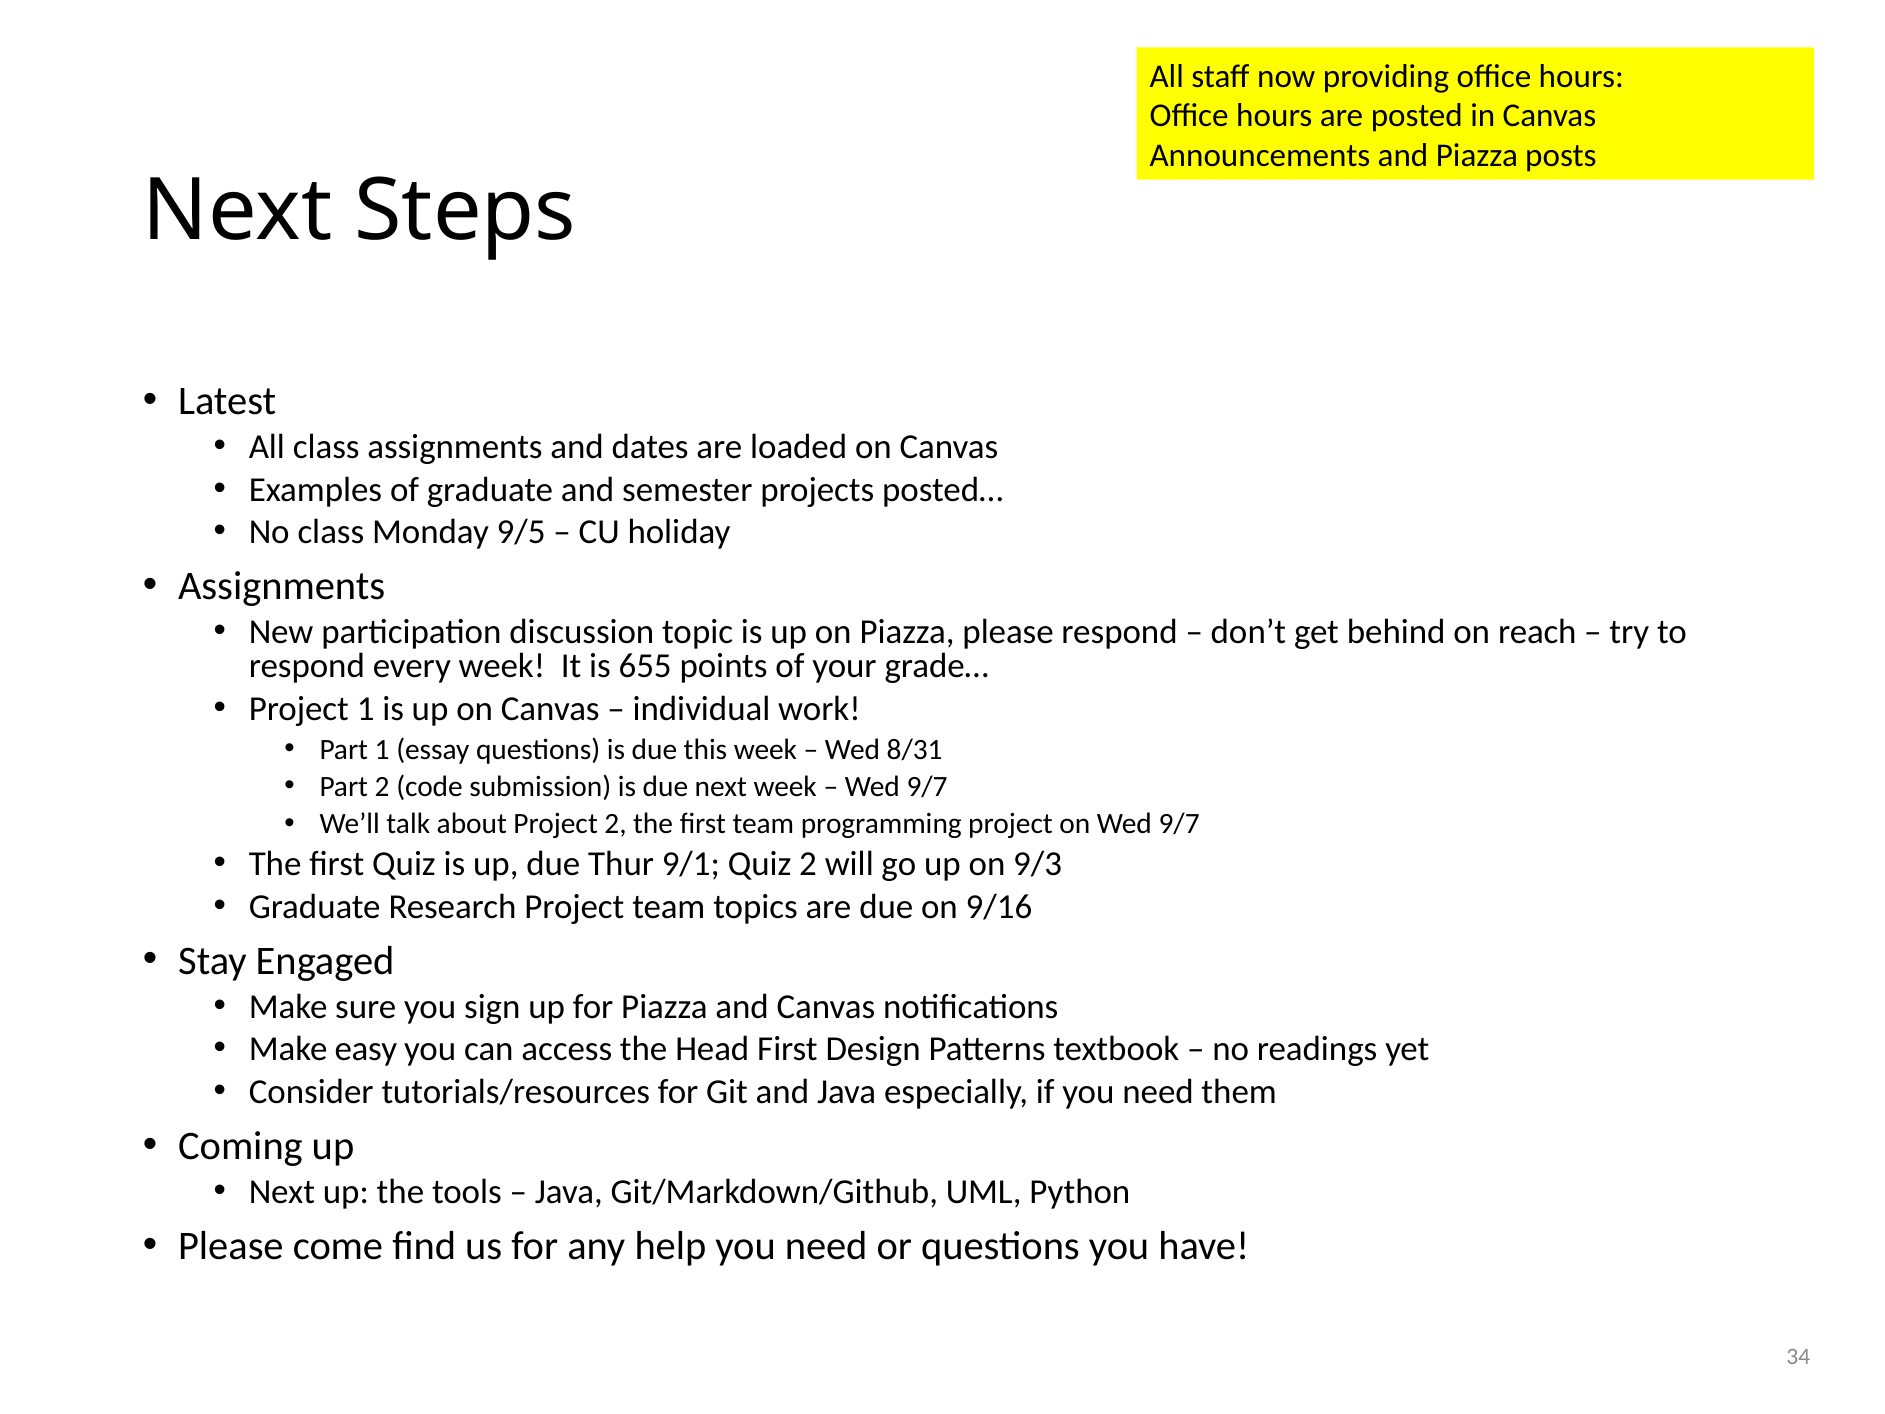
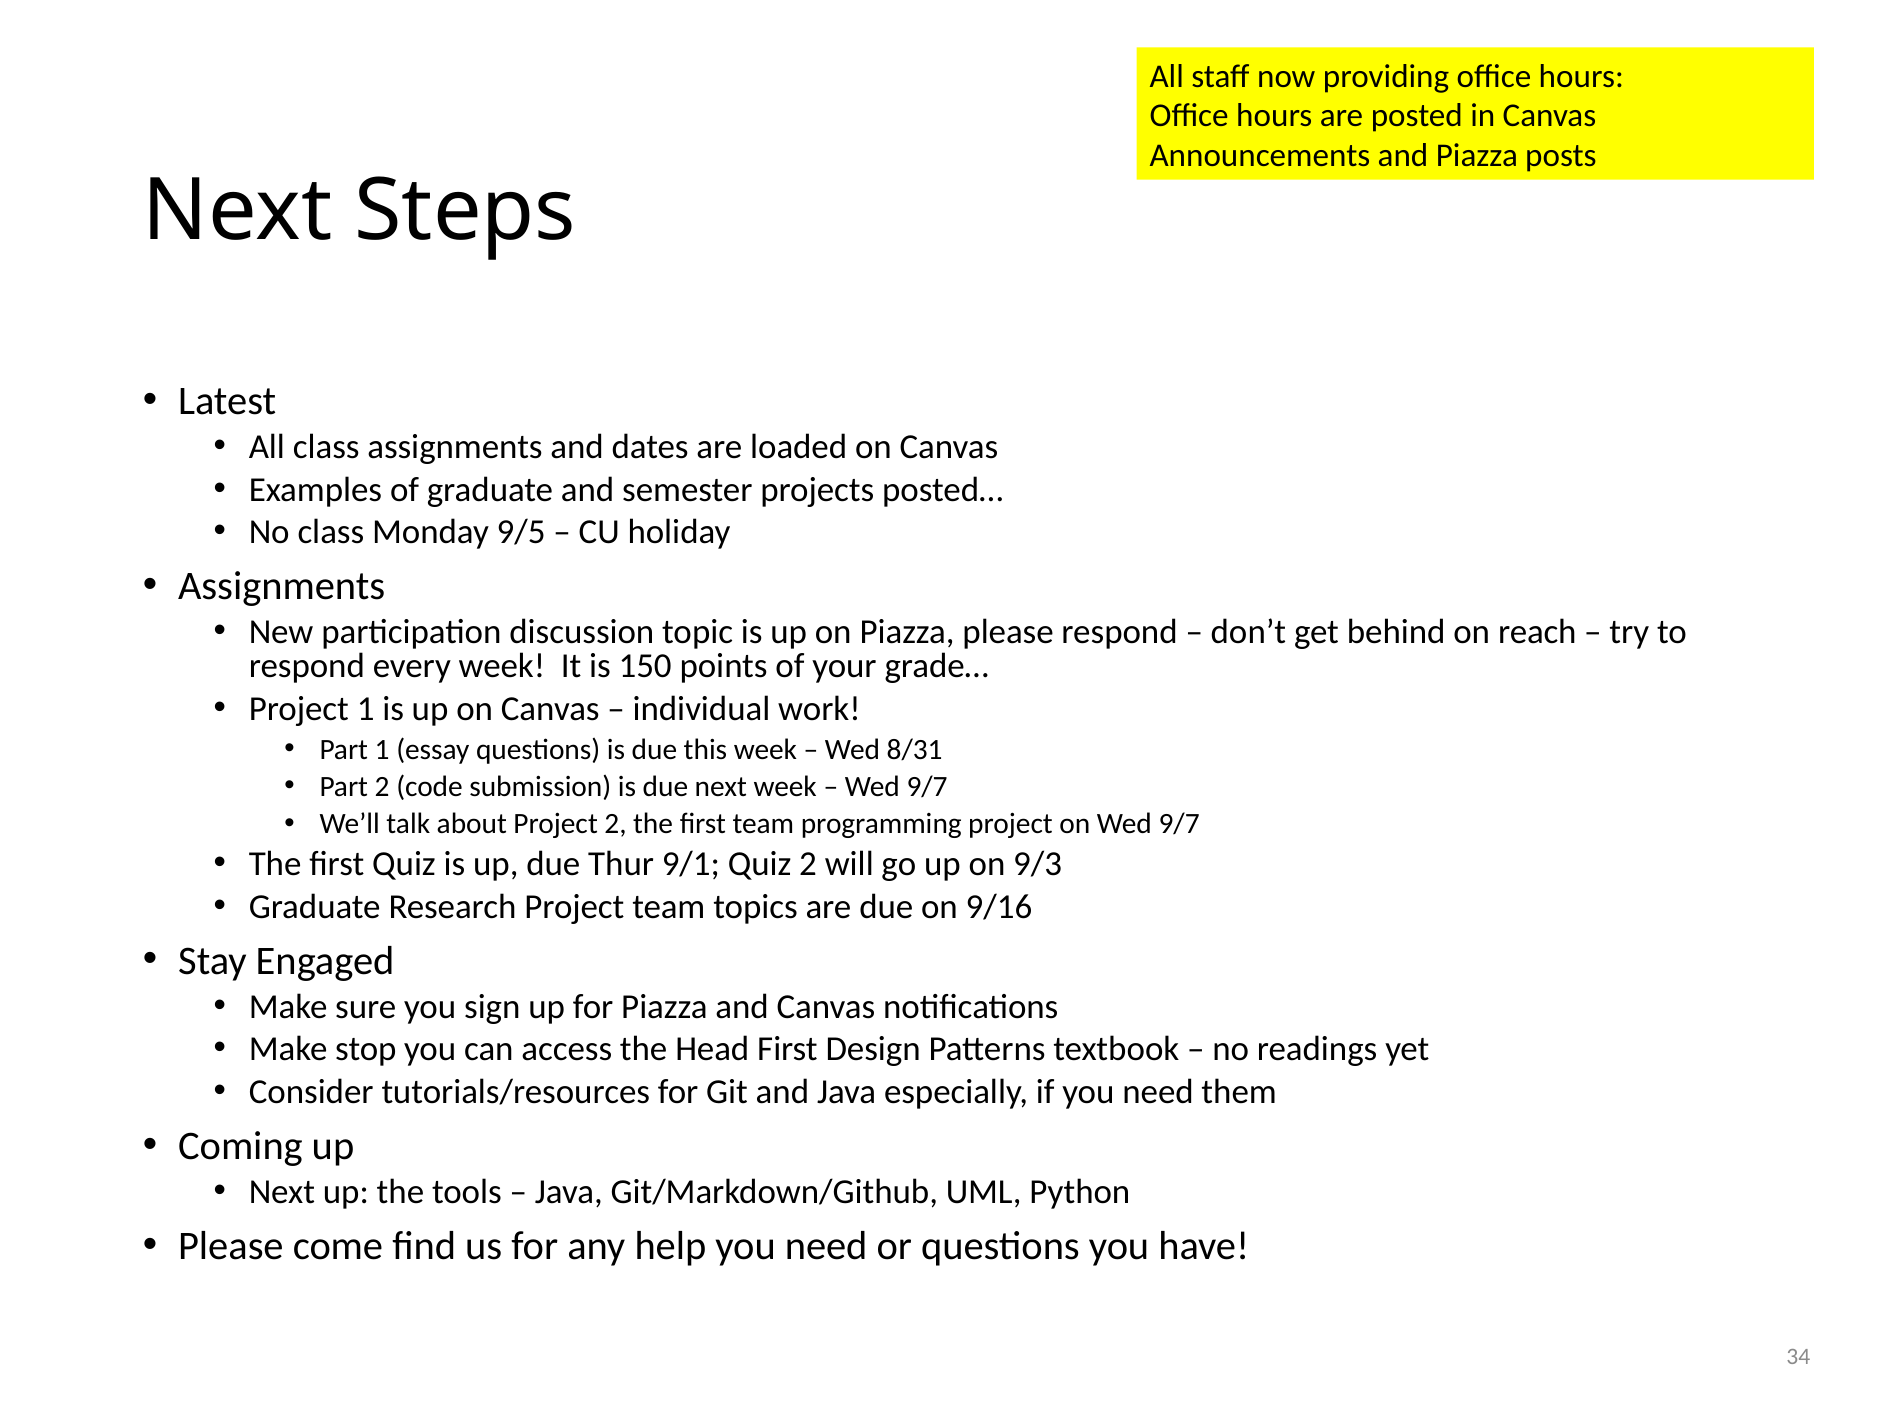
655: 655 -> 150 (645, 666)
easy: easy -> stop (366, 1049)
